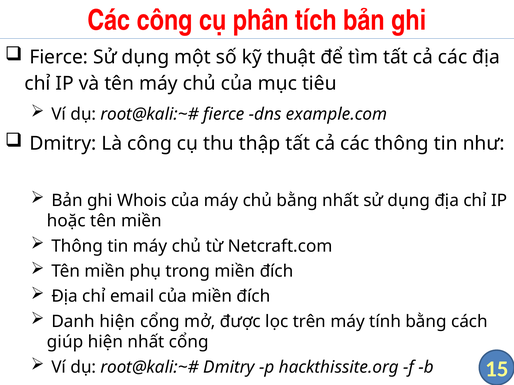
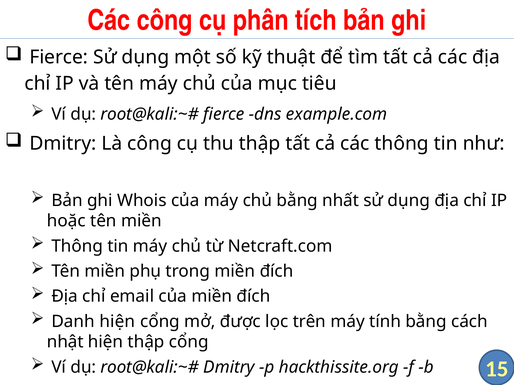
giúp: giúp -> nhật (65, 342)
hiện nhất: nhất -> thập (146, 342)
